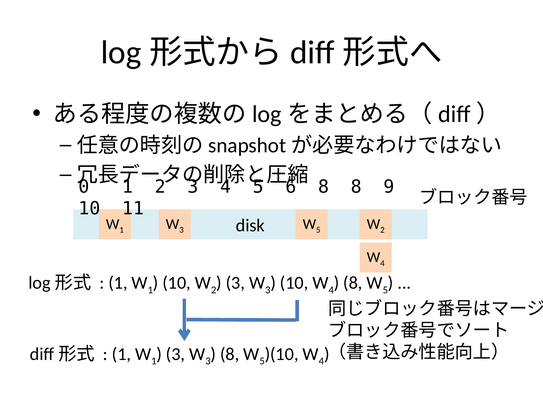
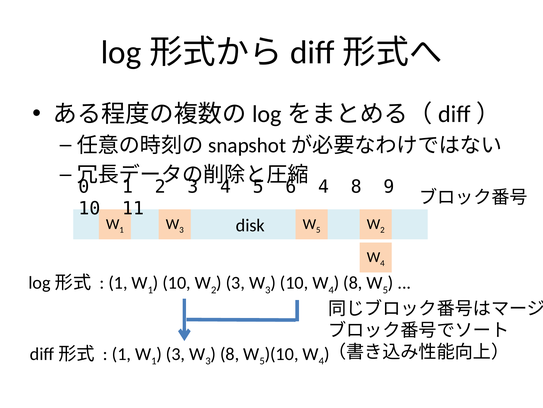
8: 8 -> 4 (324, 187)
